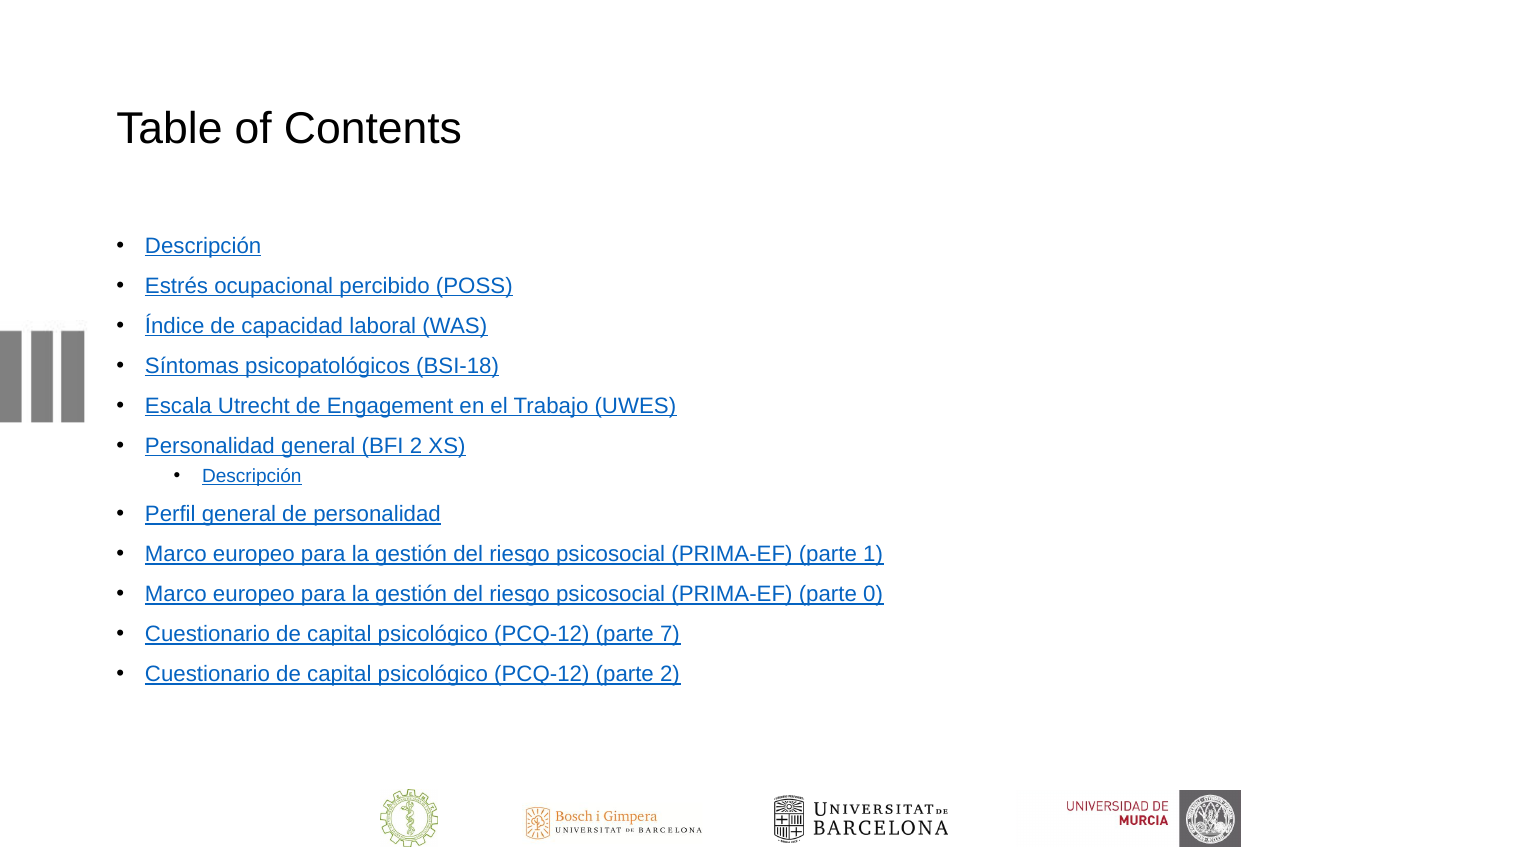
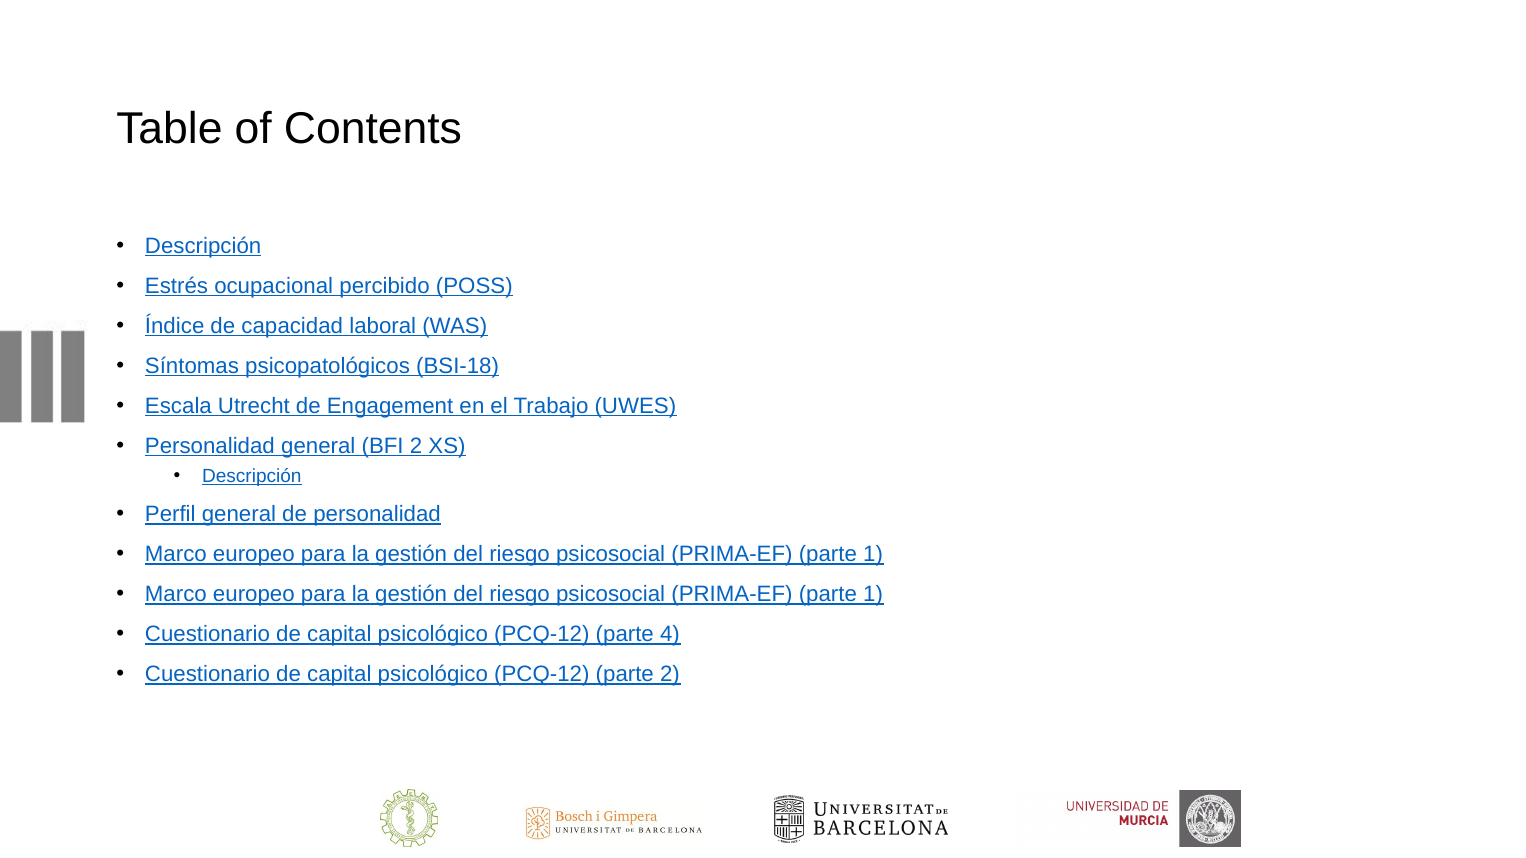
0: 0 -> 1 (873, 594)
7: 7 -> 4 (670, 634)
